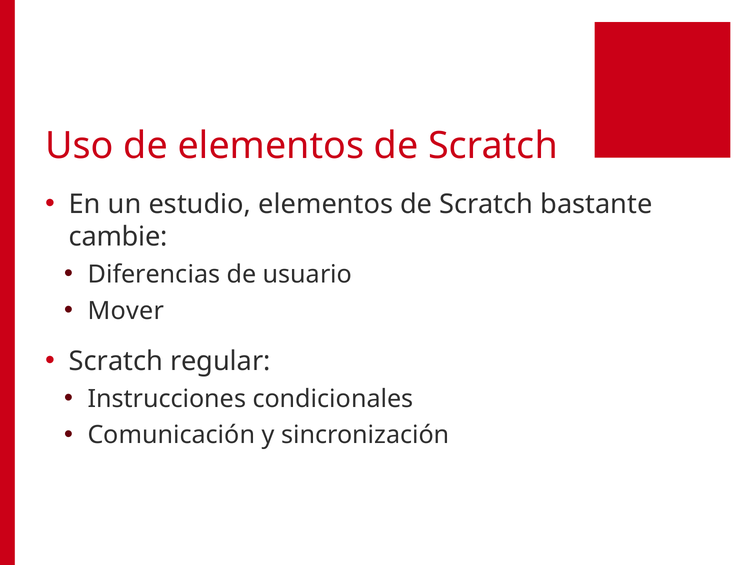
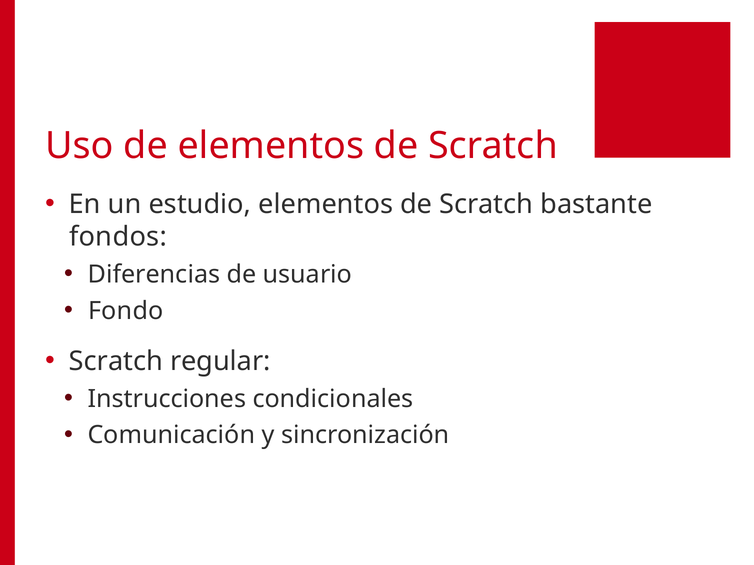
cambie: cambie -> fondos (118, 237)
Mover: Mover -> Fondo (126, 311)
